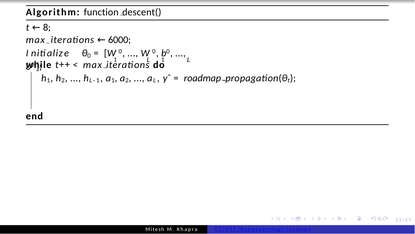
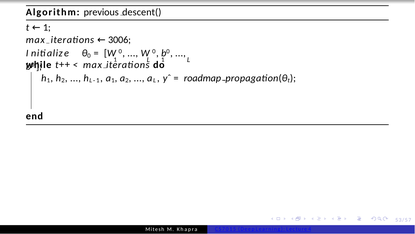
function: function -> previous (101, 12)
8: 8 -> 1 (47, 27)
6000: 6000 -> 3006 (120, 40)
